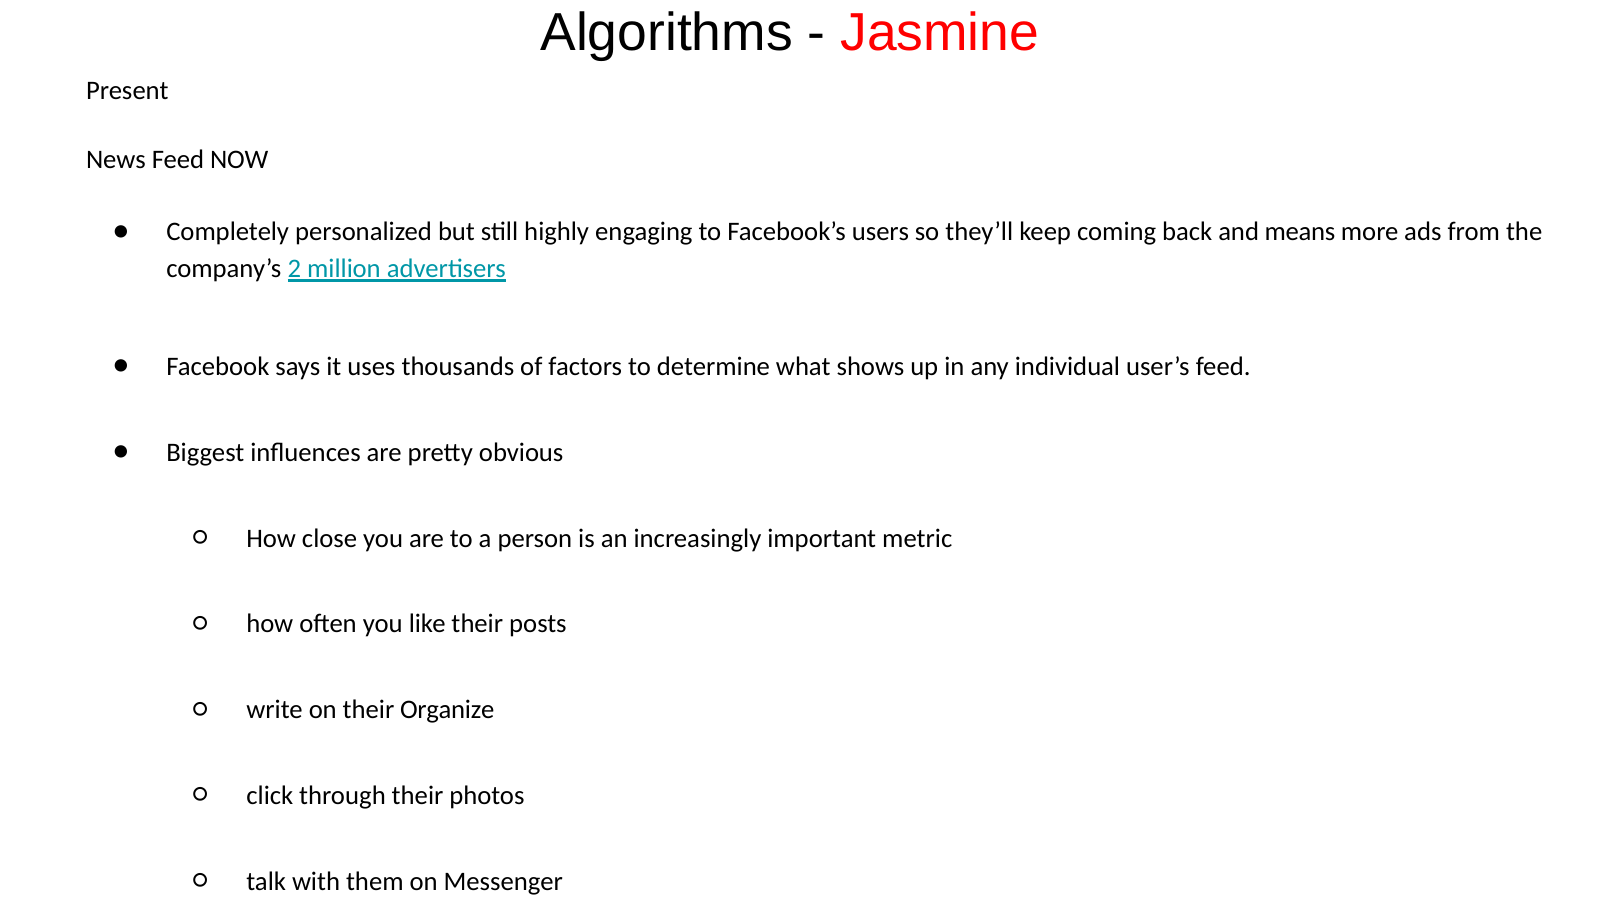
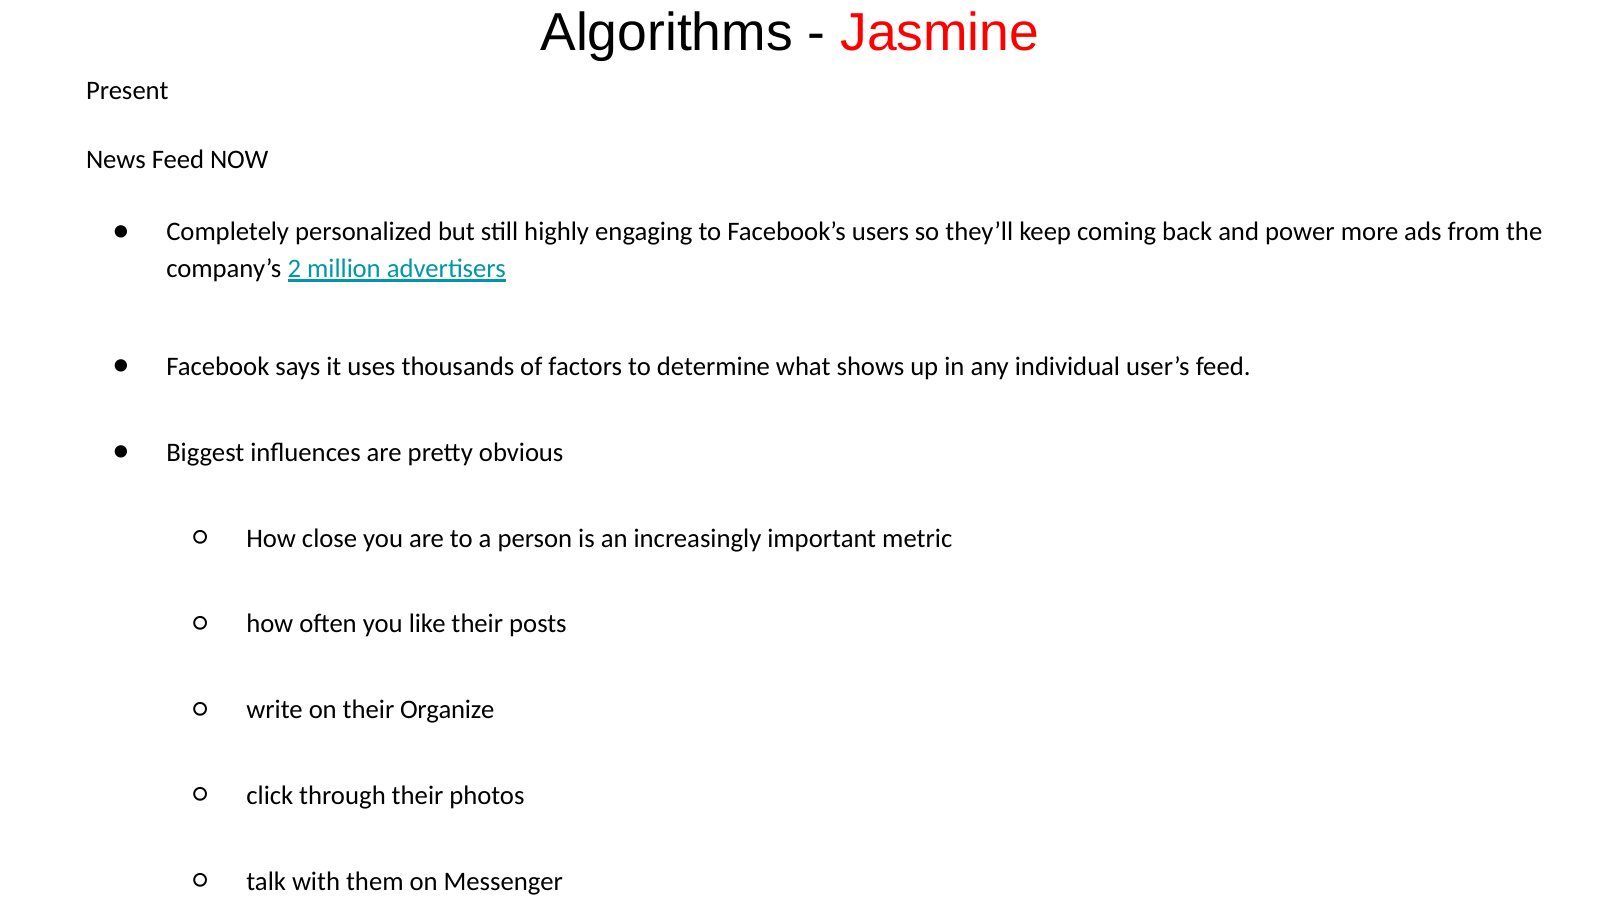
and means: means -> power (1300, 232)
